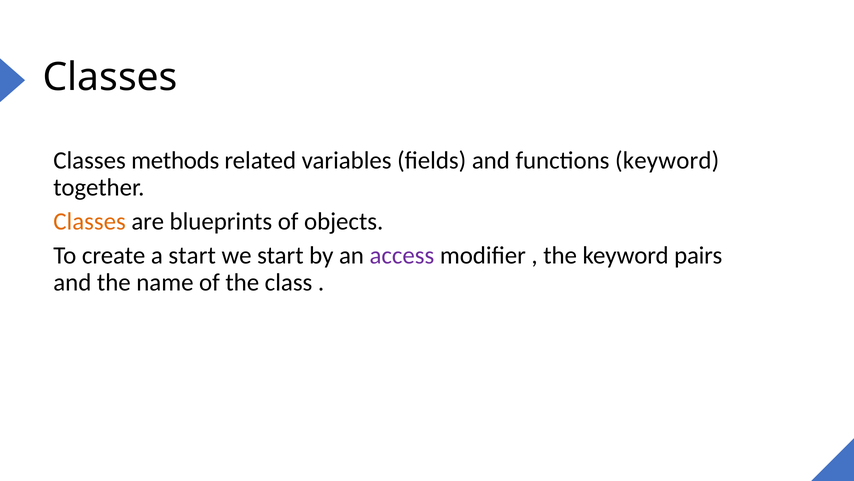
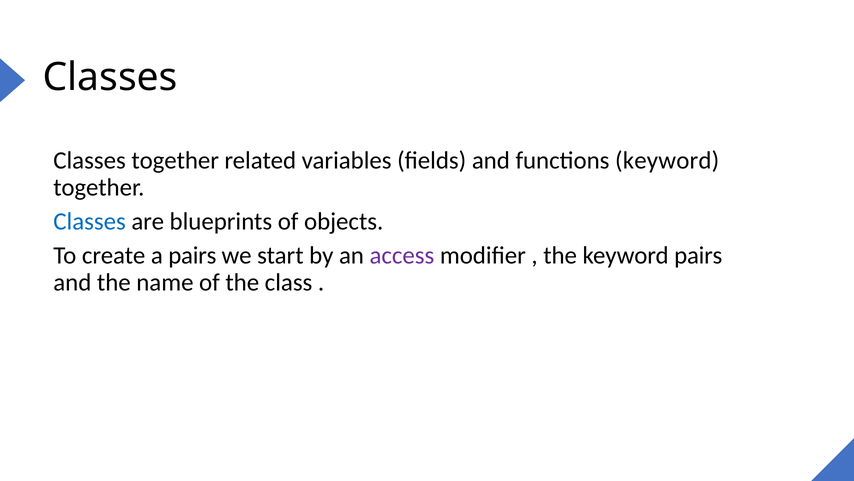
Classes methods: methods -> together (175, 160)
Classes colour: orange -> blue (90, 221)
a start: start -> pairs (192, 255)
